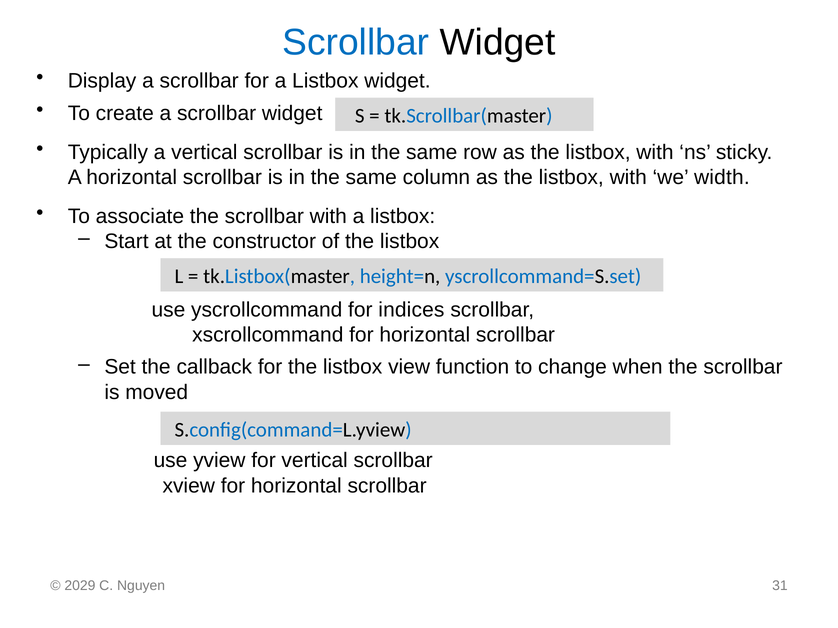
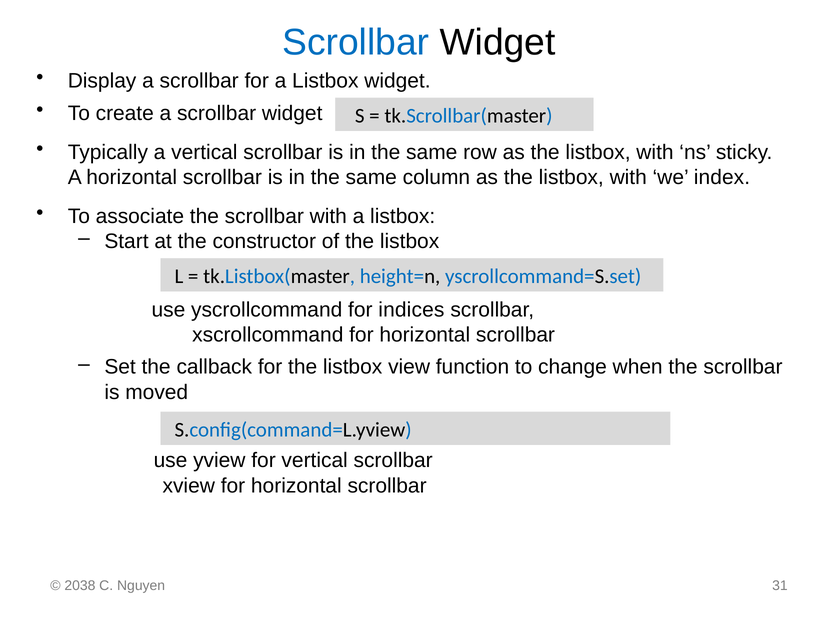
width: width -> index (722, 177)
2029: 2029 -> 2038 (80, 586)
